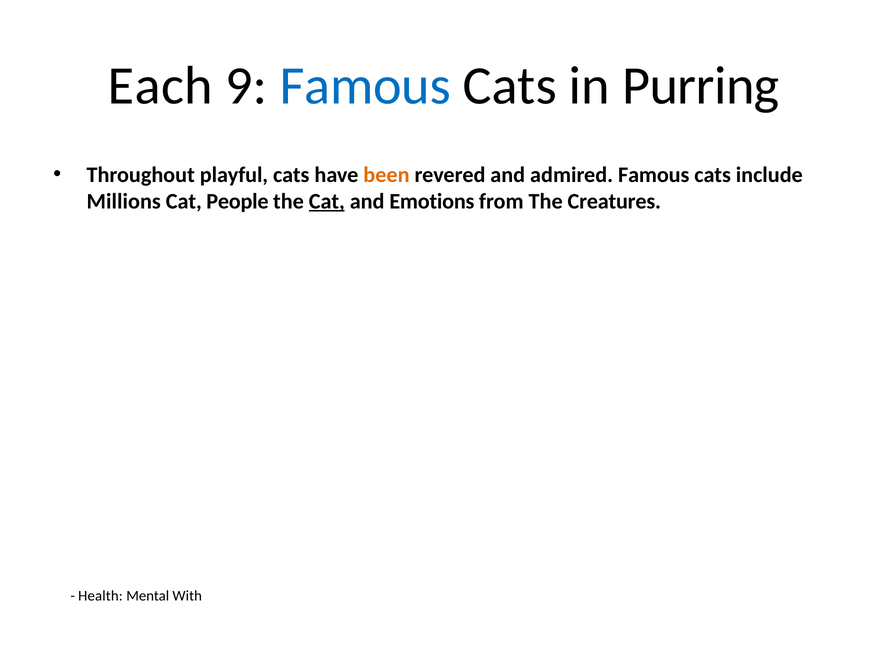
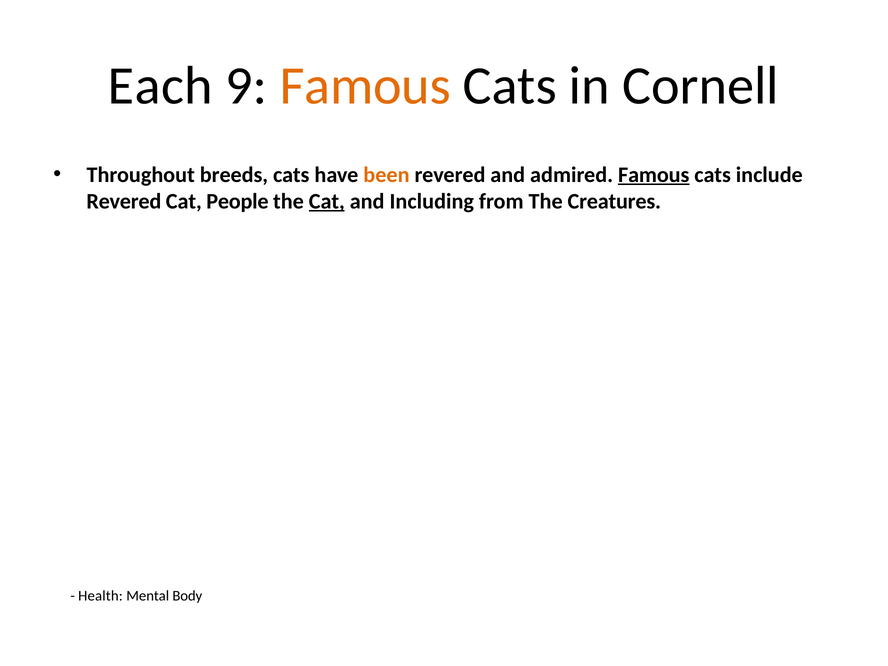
Famous colour: blue -> orange (365, 86)
Purring: Purring -> Cornell (701, 86)
playful: playful -> breeds (234, 175)
Famous underline: none -> present (654, 175)
Millions: Millions -> Revered (124, 201)
Emotions: Emotions -> Including (432, 201)
With: With -> Body (187, 596)
